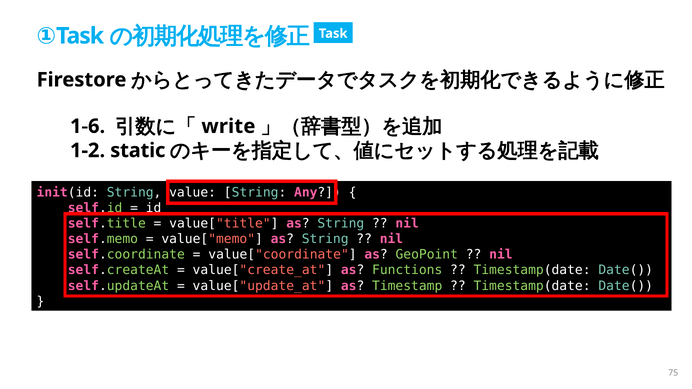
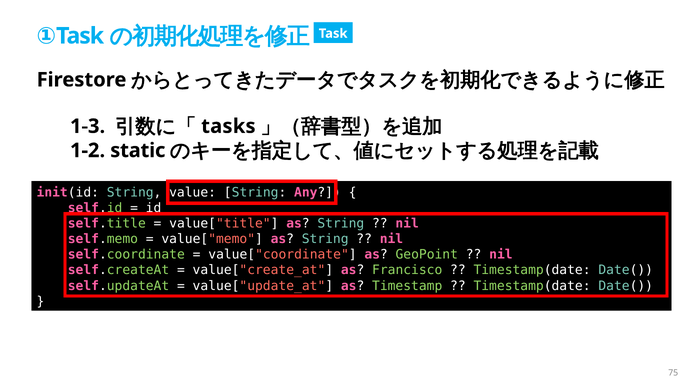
1-6: 1-6 -> 1-3 (88, 126)
write: write -> tasks (228, 126)
Functions: Functions -> Francisco (407, 270)
